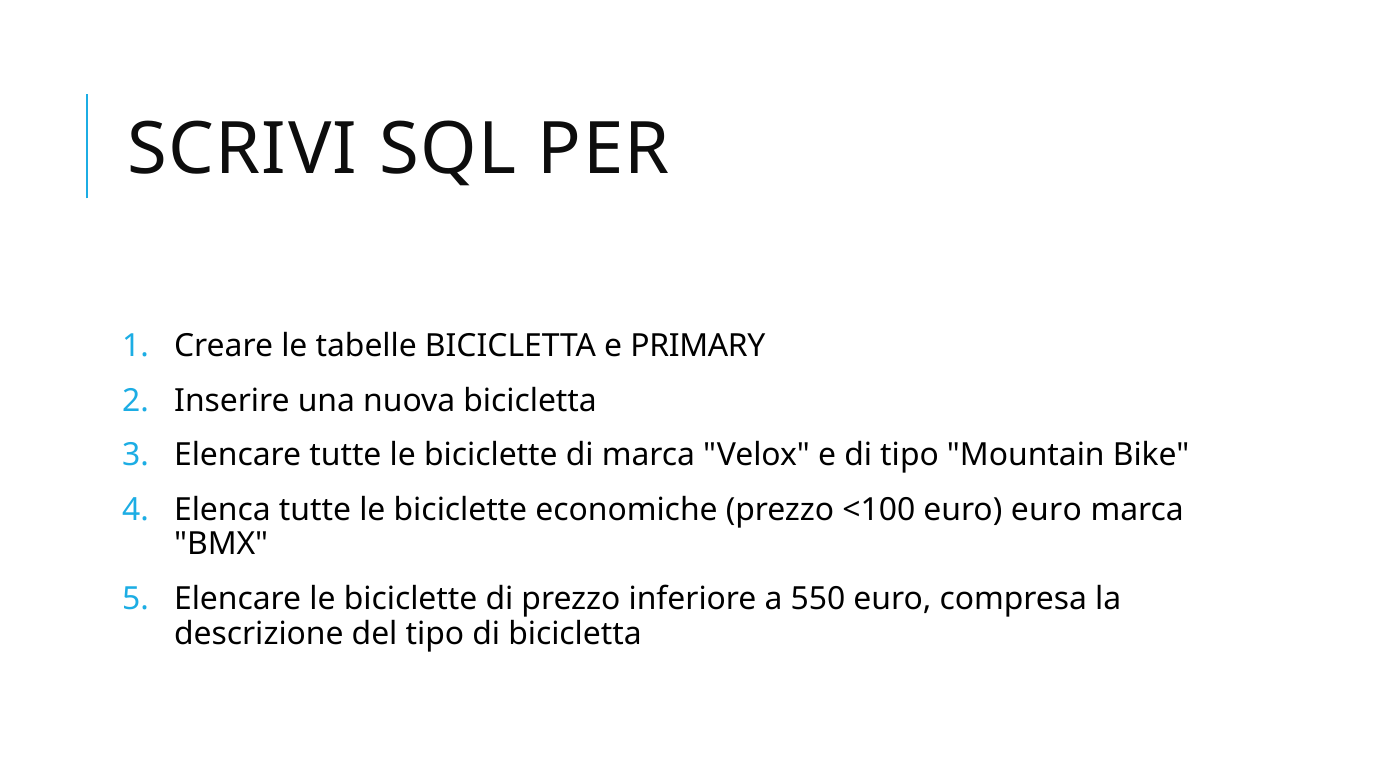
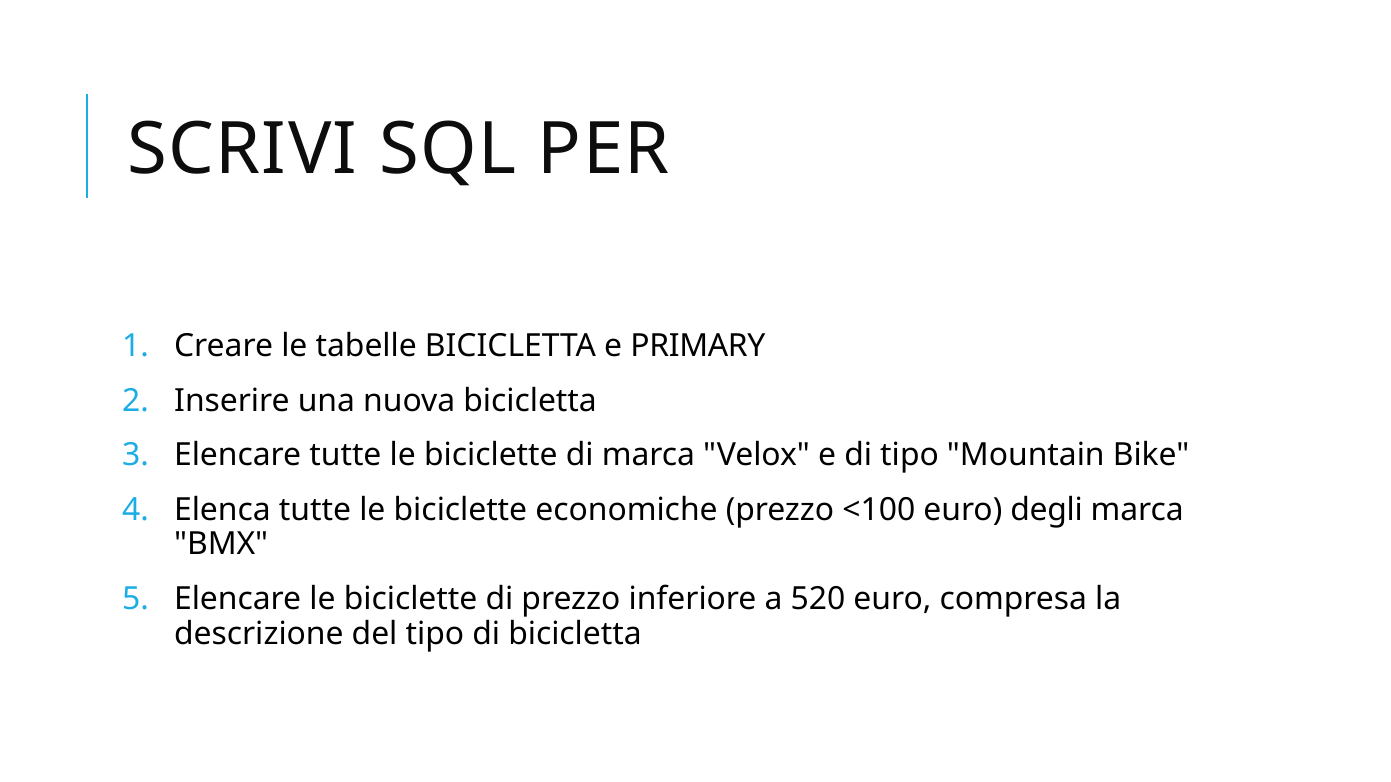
euro euro: euro -> degli (1047, 510)
550: 550 -> 520 (818, 599)
